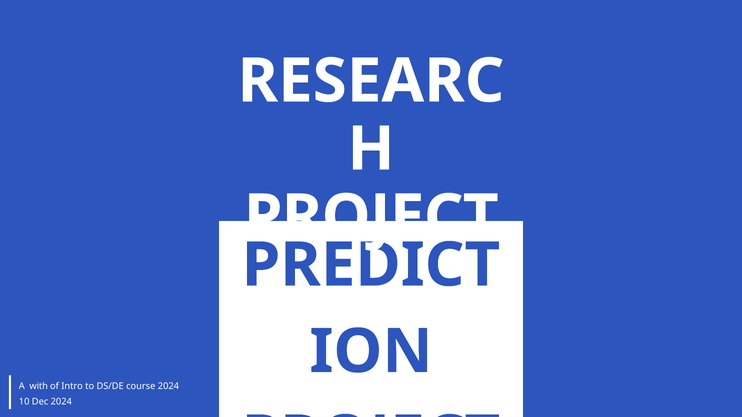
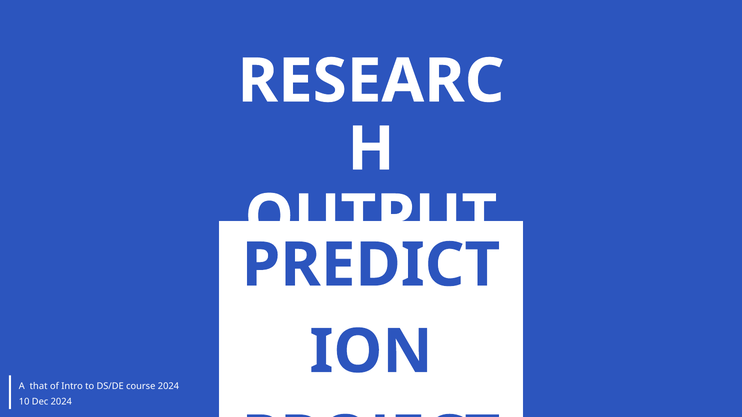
PROJECT: PROJECT -> OUTPUT (371, 217)
with: with -> that (39, 387)
